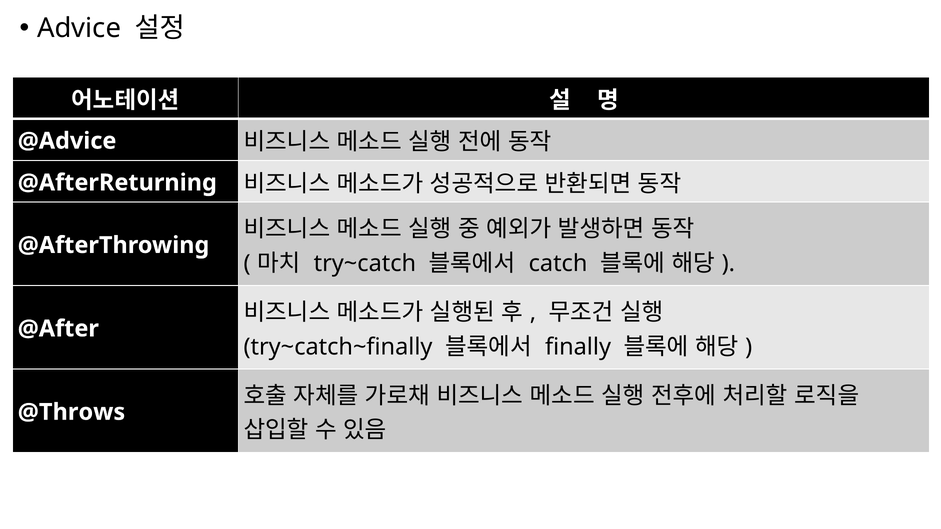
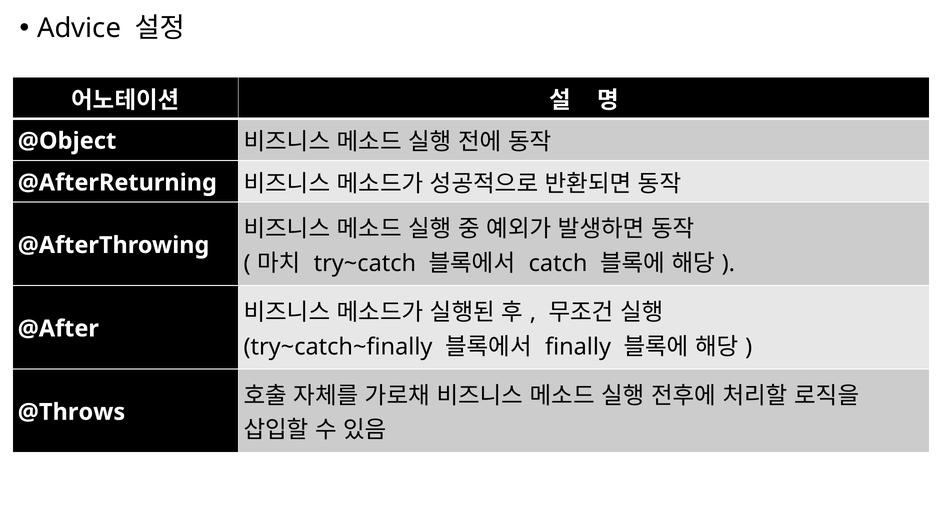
@Advice: @Advice -> @Object (67, 141)
